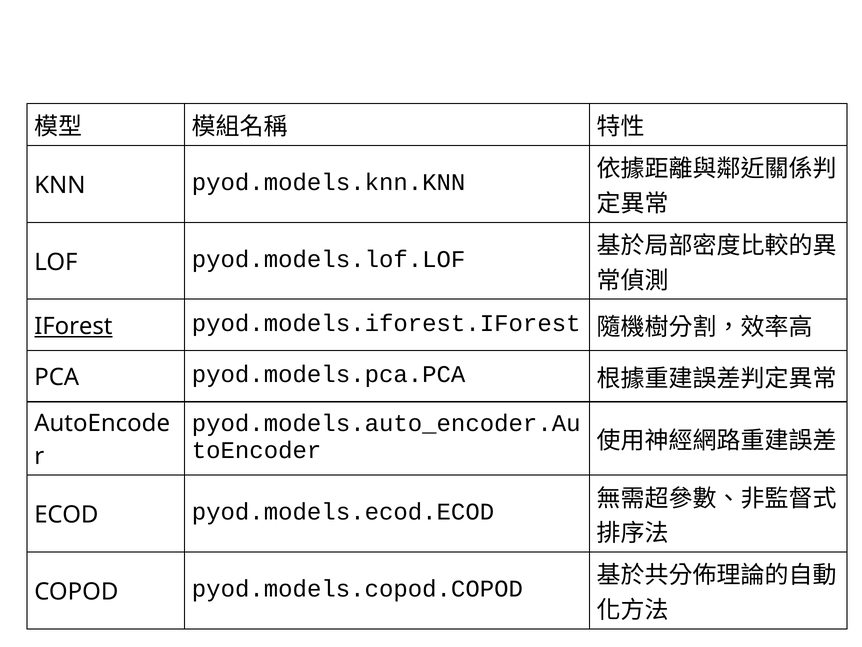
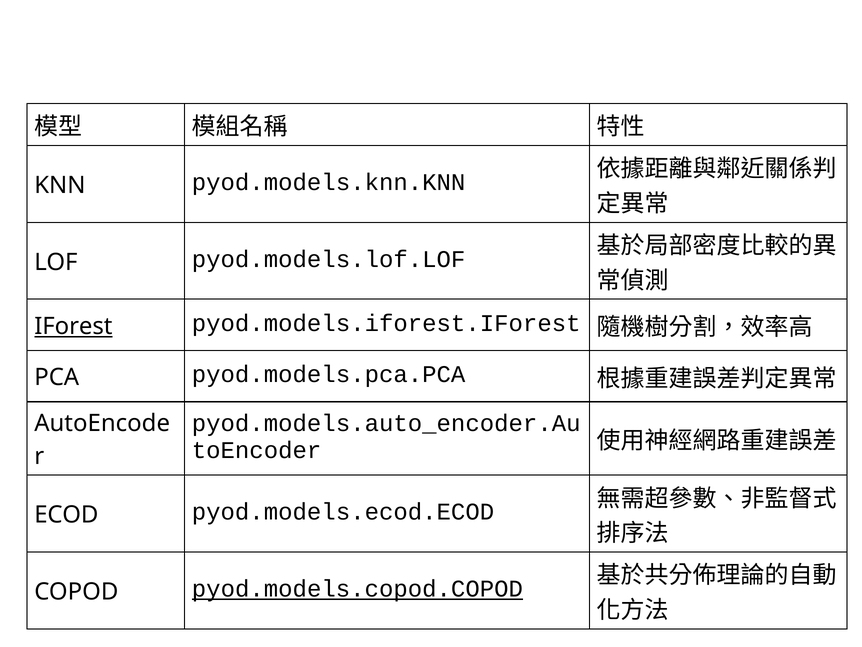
pyod.models.copod.COPOD underline: none -> present (357, 588)
